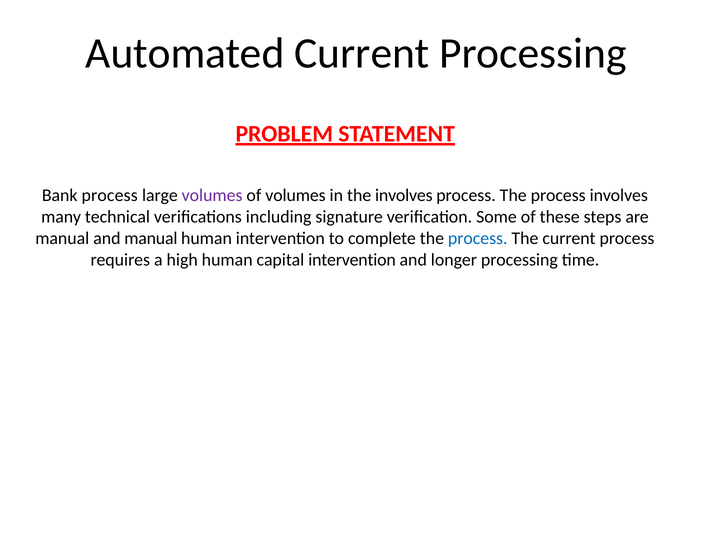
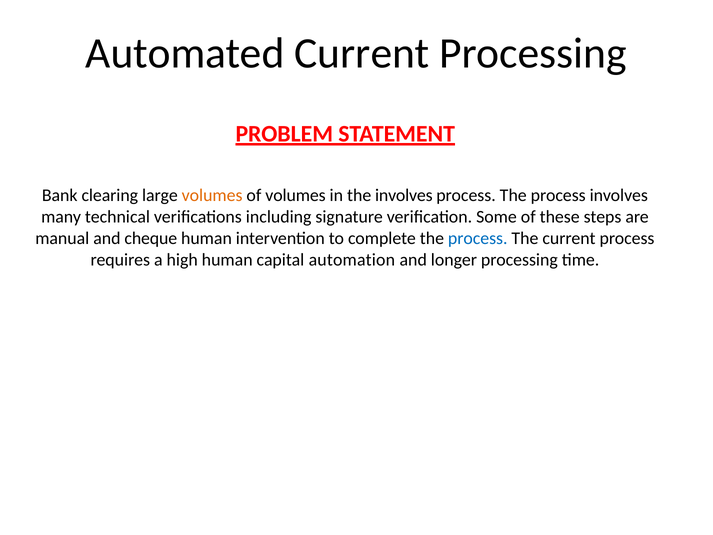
Bank process: process -> clearing (110, 195)
volumes colour: purple -> orange (212, 195)
and manual: manual -> cheque (151, 238)
capital intervention: intervention -> automation (352, 260)
